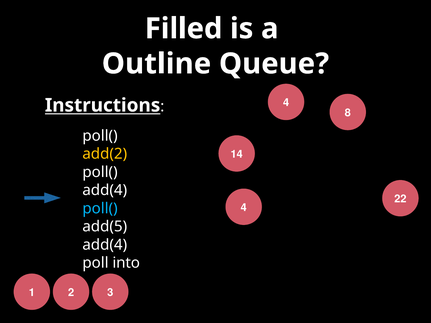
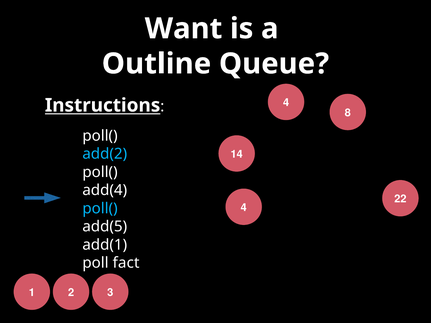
Filled: Filled -> Want (184, 29)
add(2 colour: yellow -> light blue (105, 154)
add(4: add(4 -> add(1 (105, 245)
into: into -> fact (126, 263)
